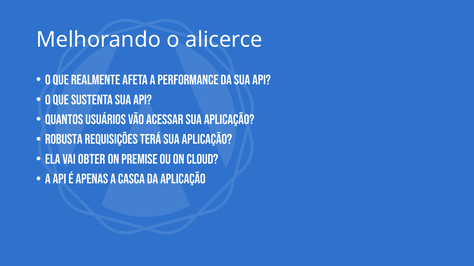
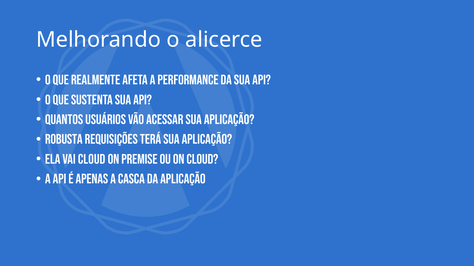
vai obter: obter -> cloud (92, 160)
